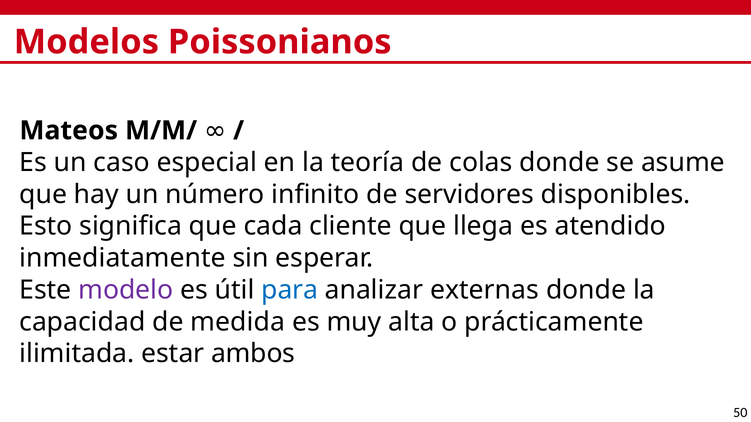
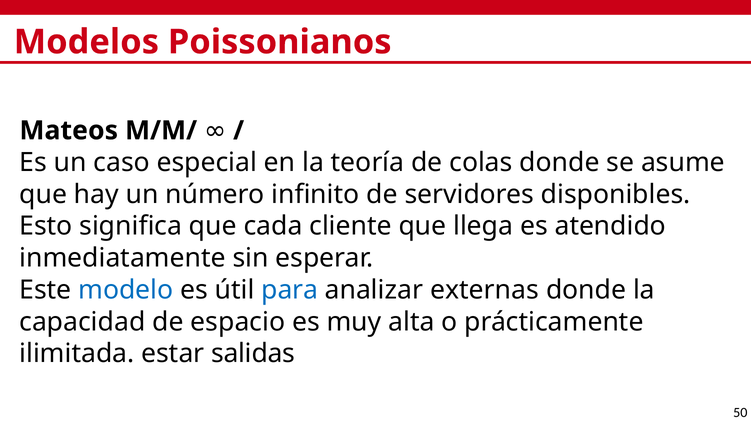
modelo colour: purple -> blue (126, 290)
medida: medida -> espacio (238, 322)
ambos: ambos -> salidas (253, 354)
